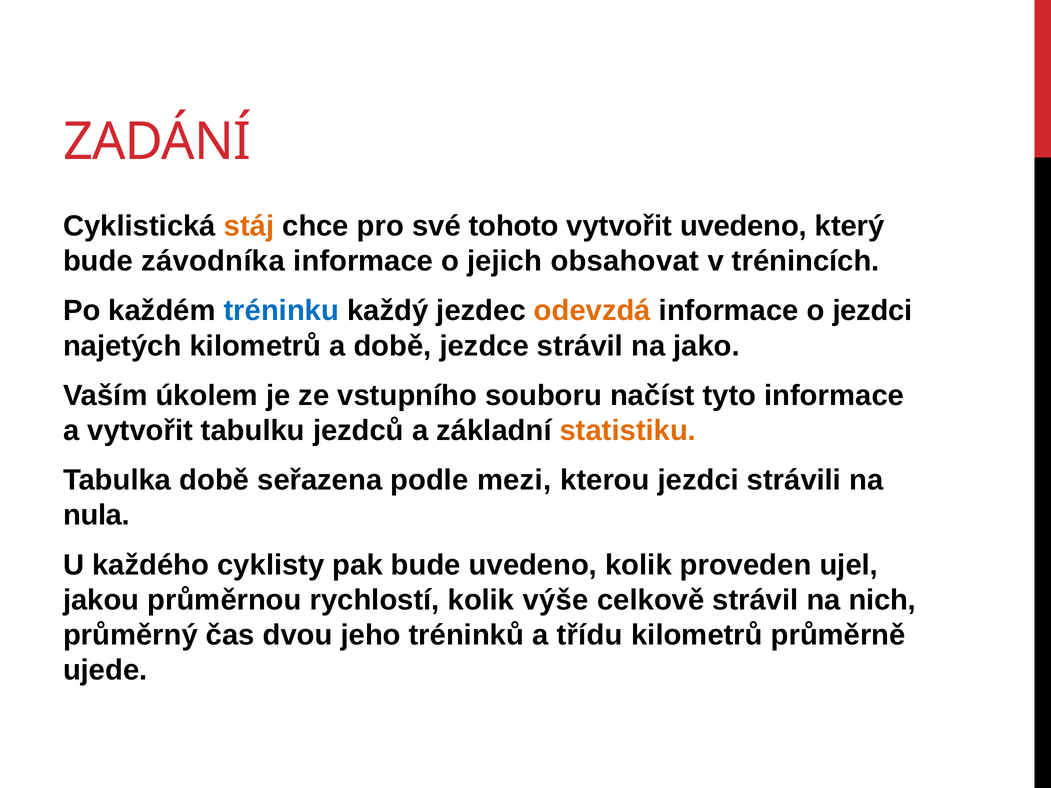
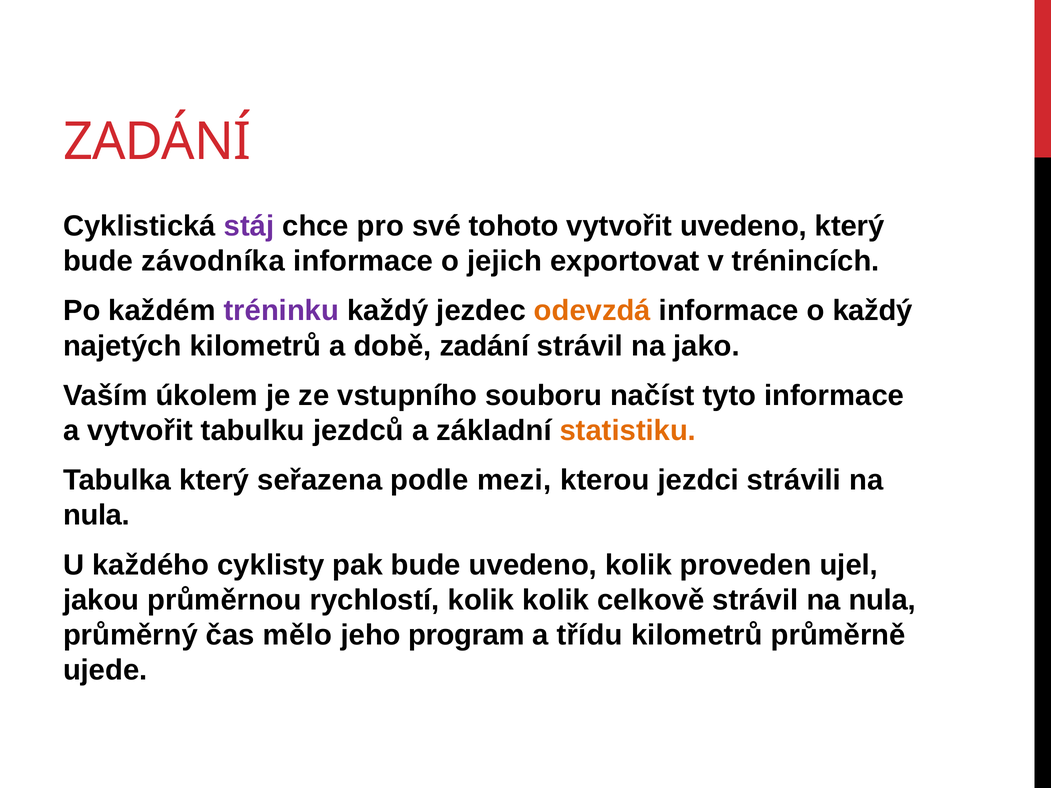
stáj colour: orange -> purple (249, 226)
obsahovat: obsahovat -> exportovat (625, 261)
tréninku colour: blue -> purple (281, 311)
o jezdci: jezdci -> každý (873, 311)
době jezdce: jezdce -> zadání (484, 346)
Tabulka době: době -> který (214, 480)
kolik výše: výše -> kolik (556, 600)
strávil na nich: nich -> nula (882, 600)
dvou: dvou -> mělo (297, 635)
tréninků: tréninků -> program (467, 635)
